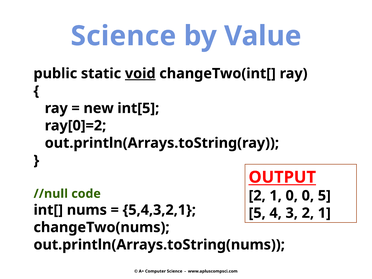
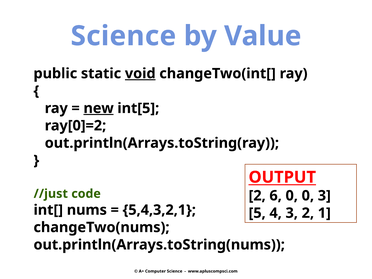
new underline: none -> present (99, 108)
//null: //null -> //just (51, 194)
1: 1 -> 6 (276, 196)
0 5: 5 -> 3 (324, 196)
